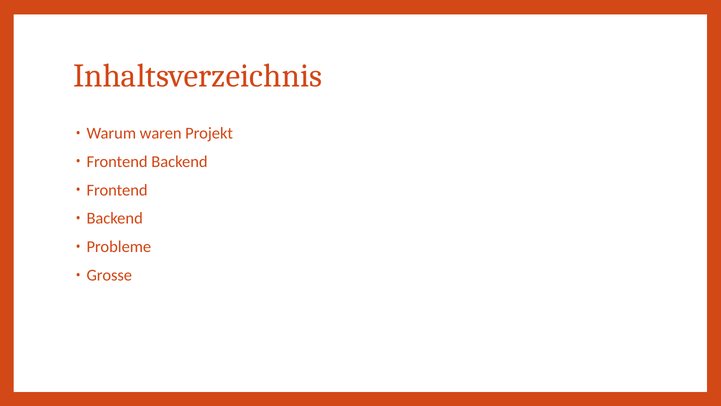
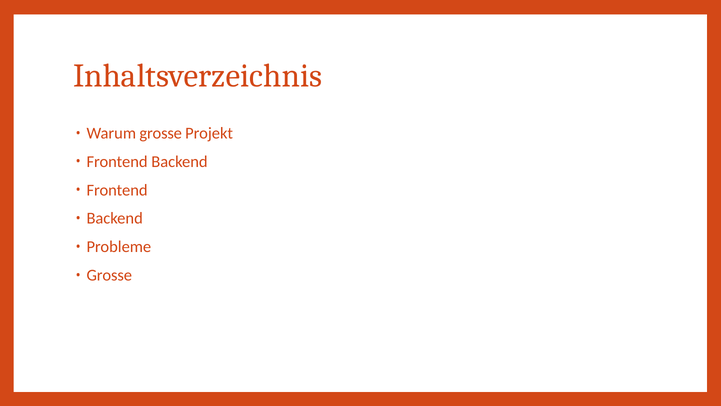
Warum waren: waren -> grosse (161, 133)
